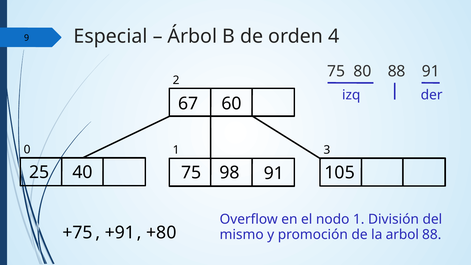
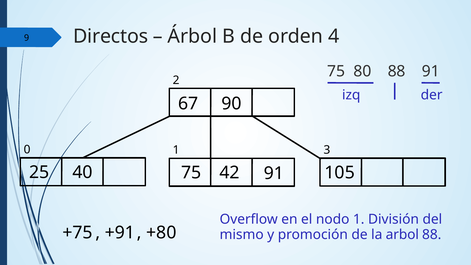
Especial: Especial -> Directos (111, 36)
60: 60 -> 90 (231, 103)
98: 98 -> 42 (230, 173)
